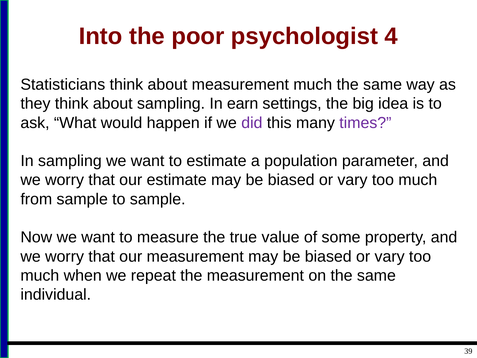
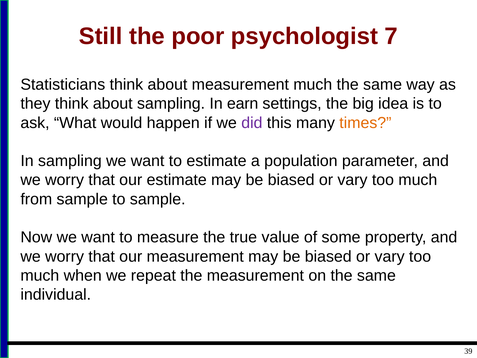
Into: Into -> Still (101, 36)
4: 4 -> 7 (391, 36)
times colour: purple -> orange (365, 123)
